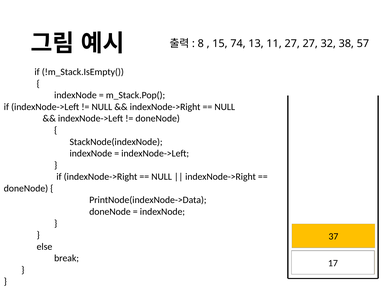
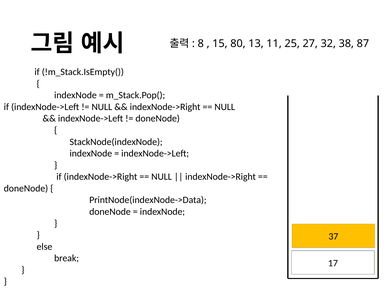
74: 74 -> 80 (238, 44)
11 27: 27 -> 25 (292, 44)
57: 57 -> 87 (363, 44)
